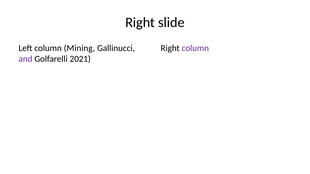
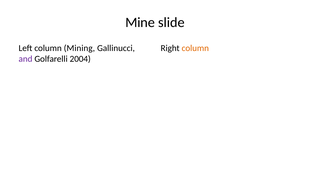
Right: Right -> Mine (140, 22)
column colour: purple -> orange (195, 48)
2021: 2021 -> 2004 (80, 59)
